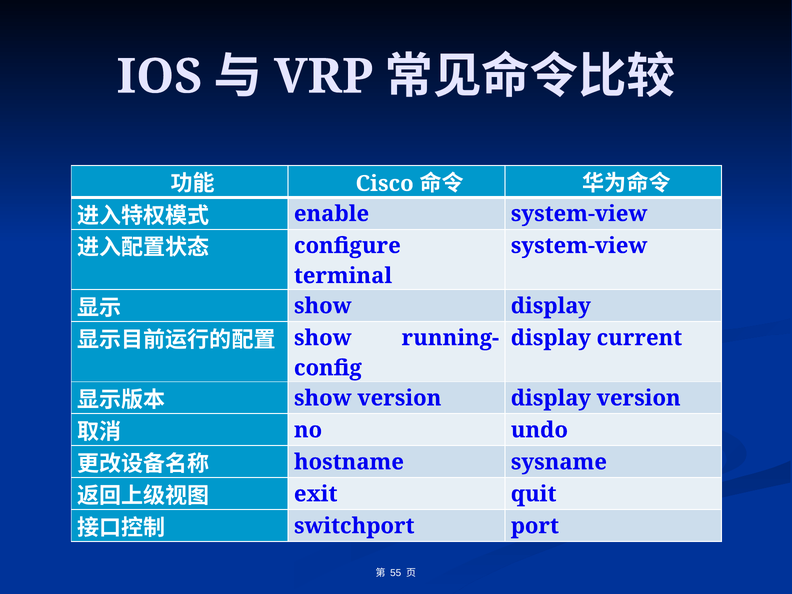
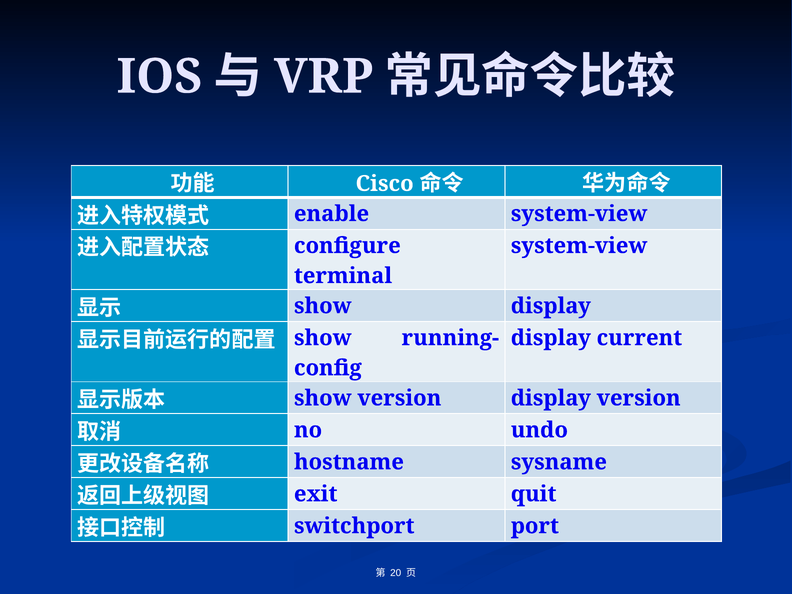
55: 55 -> 20 (396, 573)
